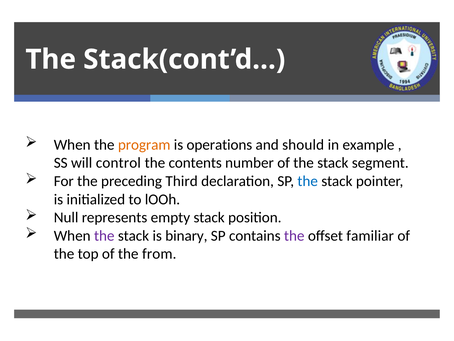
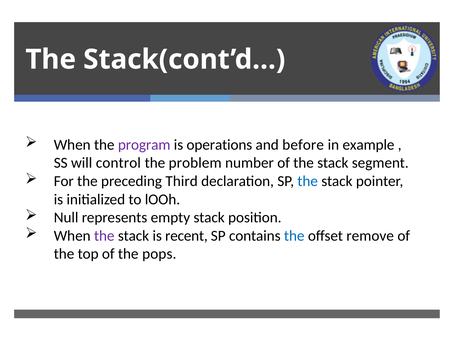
program colour: orange -> purple (144, 145)
should: should -> before (303, 145)
contents: contents -> problem (195, 163)
binary: binary -> recent (186, 235)
the colour: purple -> blue (294, 235)
familiar: familiar -> remove (370, 235)
from: from -> pops (159, 254)
